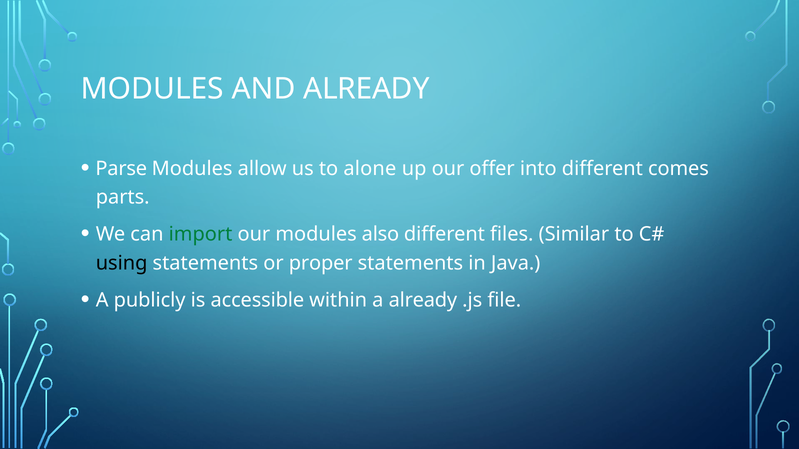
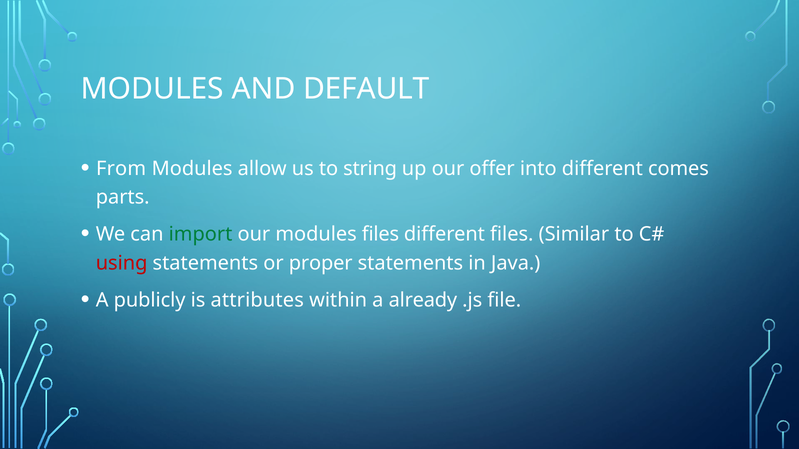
AND ALREADY: ALREADY -> DEFAULT (366, 89)
Parse: Parse -> From (121, 169)
alone: alone -> string (370, 169)
modules also: also -> files (380, 234)
using colour: black -> red (122, 263)
accessible: accessible -> attributes (257, 300)
